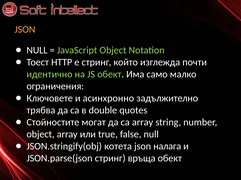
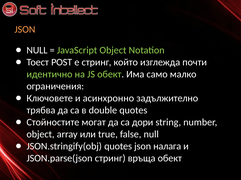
HTTP: HTTP -> POST (62, 62)
са array: array -> дори (143, 123)
JSON.stringify(obj котета: котета -> quotes (118, 147)
